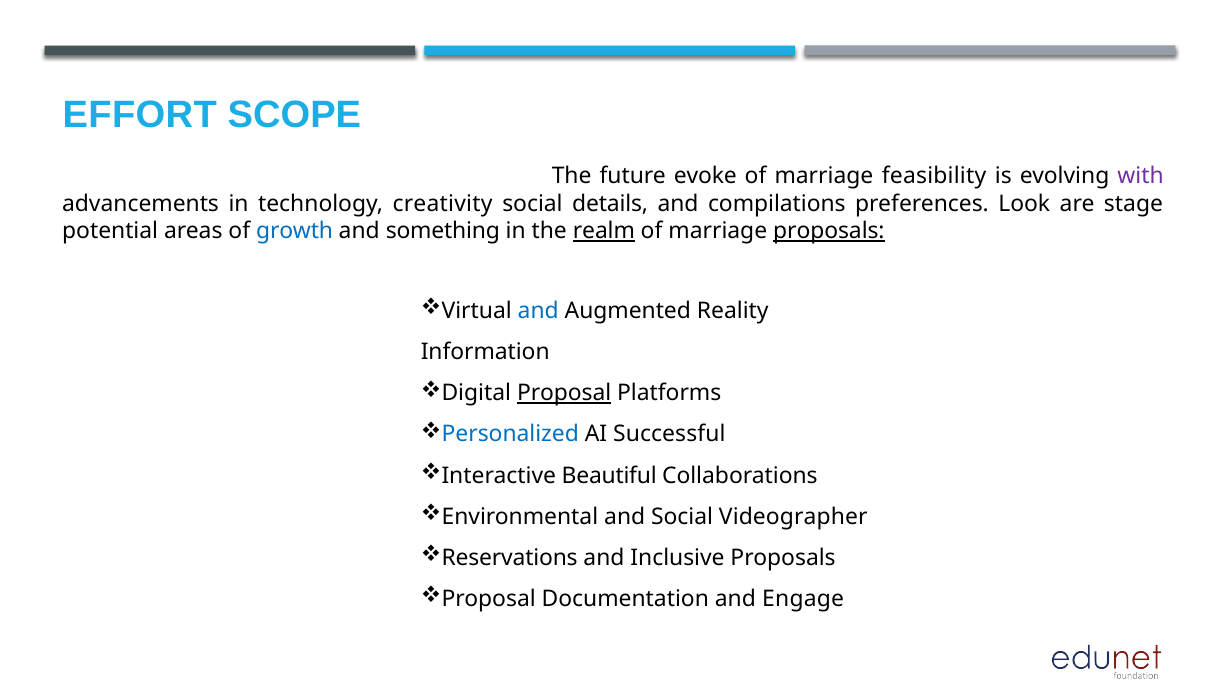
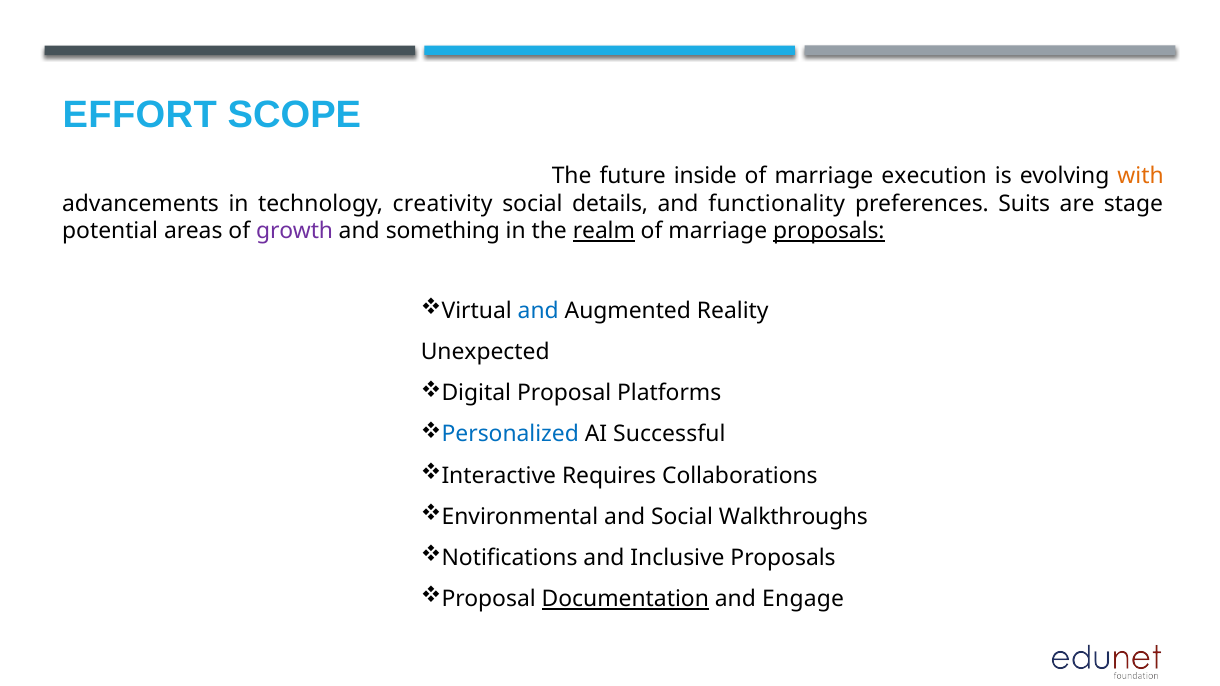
evoke: evoke -> inside (705, 176)
feasibility: feasibility -> execution (934, 176)
with colour: purple -> orange (1141, 176)
compilations: compilations -> functionality (777, 204)
Look: Look -> Suits (1024, 204)
growth colour: blue -> purple (295, 231)
Information: Information -> Unexpected (485, 352)
Proposal underline: present -> none (564, 393)
Beautiful: Beautiful -> Requires (609, 476)
Videographer: Videographer -> Walkthroughs (793, 517)
Reservations: Reservations -> Notifications (510, 558)
Documentation underline: none -> present (625, 599)
